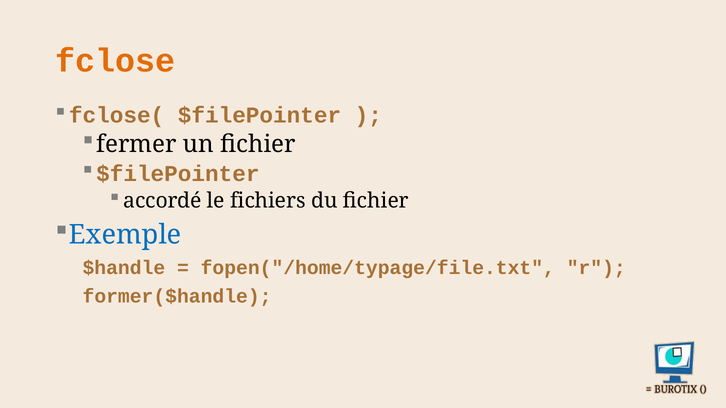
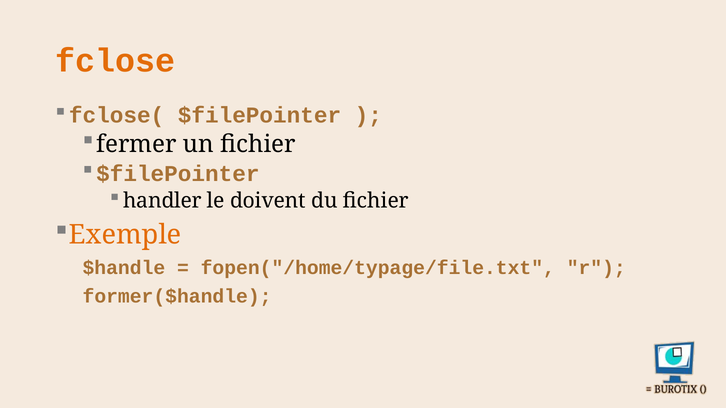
accordé: accordé -> handler (162, 201)
fichiers: fichiers -> doivent (268, 201)
Exemple colour: blue -> orange (125, 235)
